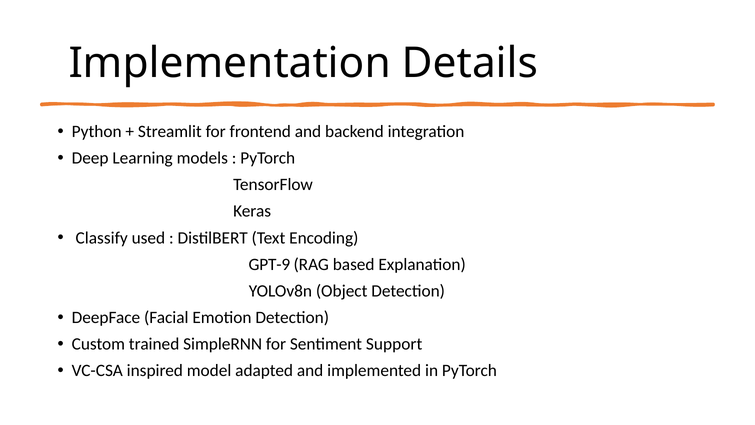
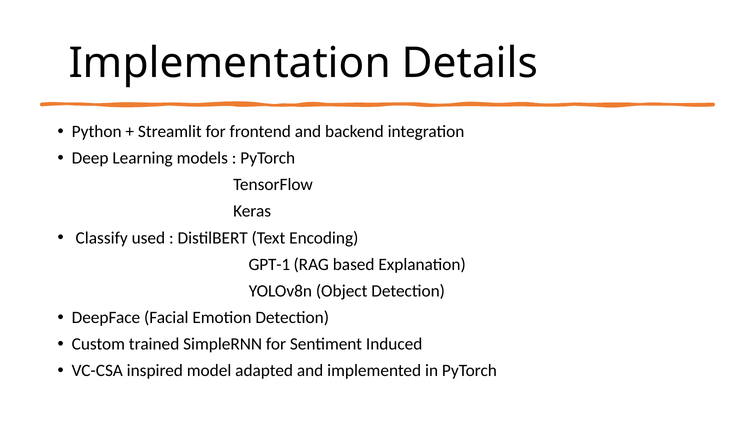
GPT-9: GPT-9 -> GPT-1 (269, 264)
Support: Support -> Induced (394, 344)
